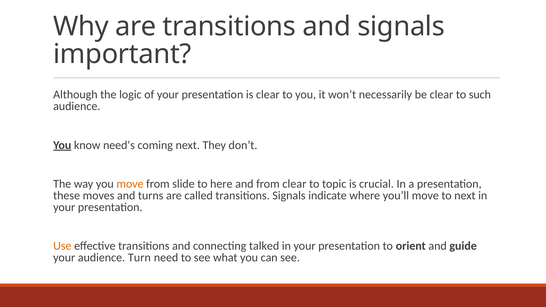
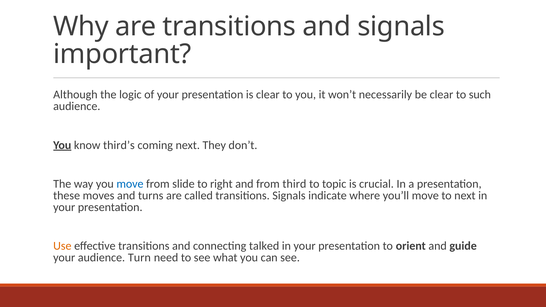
need’s: need’s -> third’s (119, 145)
move colour: orange -> blue (130, 184)
here: here -> right (221, 184)
from clear: clear -> third (294, 184)
